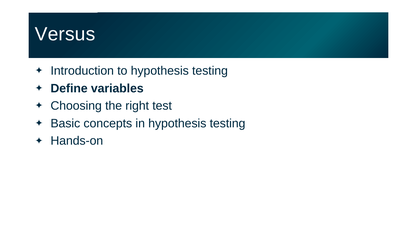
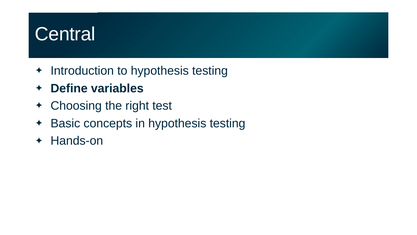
Versus: Versus -> Central (65, 34)
